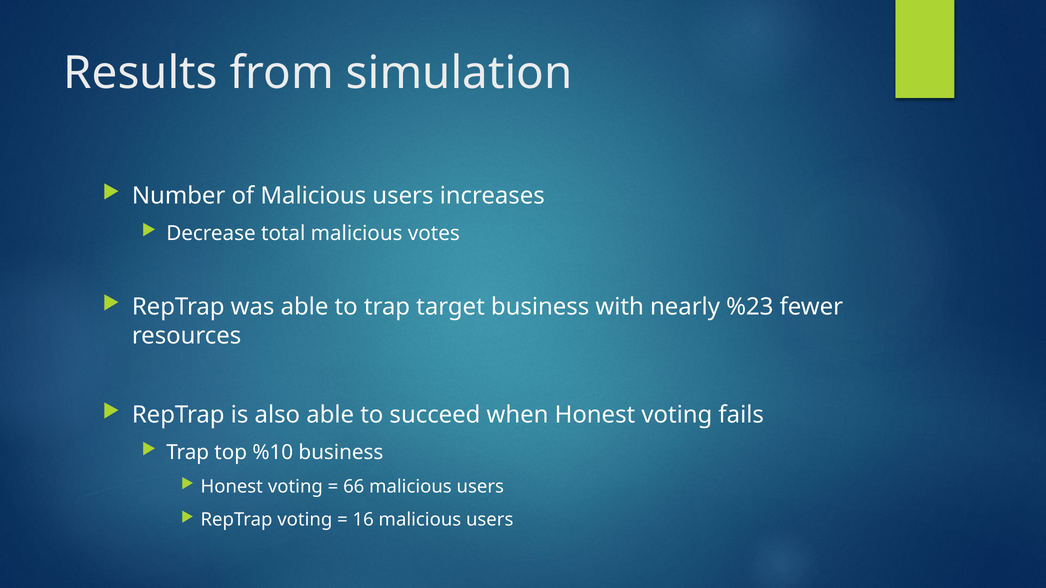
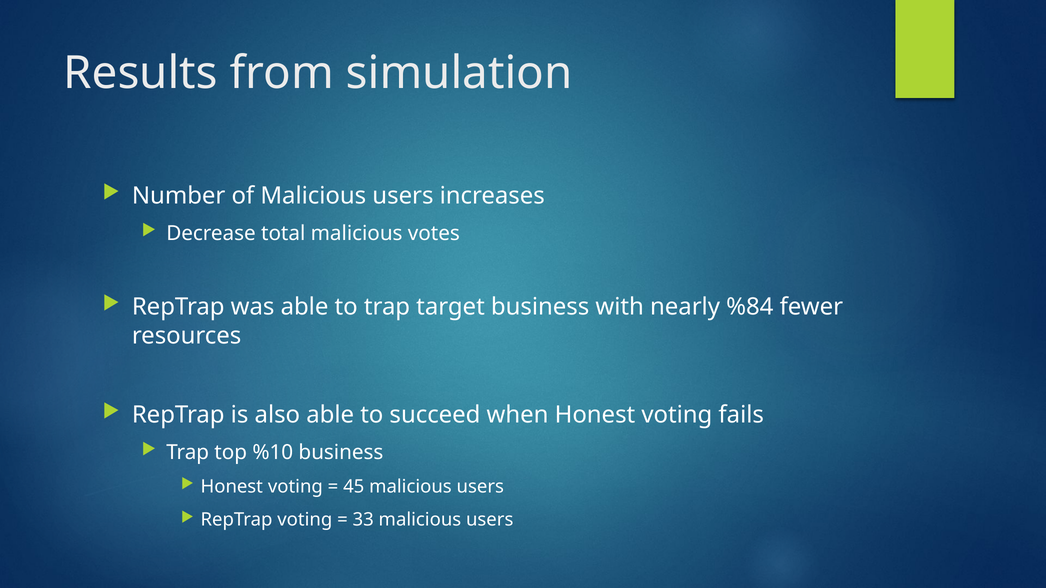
%23: %23 -> %84 (750, 307)
66: 66 -> 45 (354, 487)
16: 16 -> 33 (363, 520)
